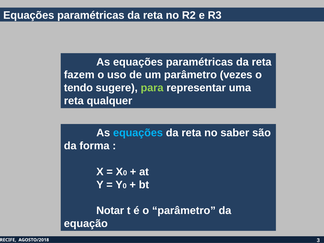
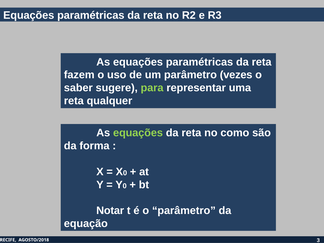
tendo: tendo -> saber (78, 88)
equações colour: light blue -> light green (138, 133)
saber: saber -> como (235, 133)
